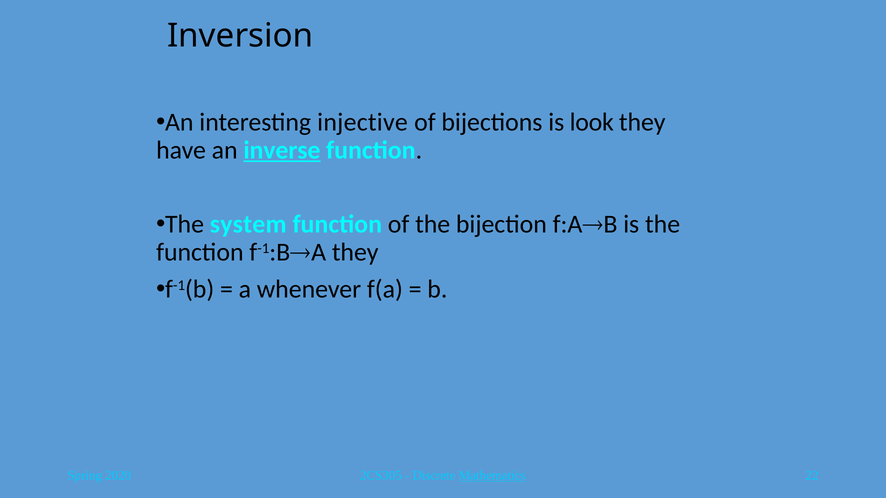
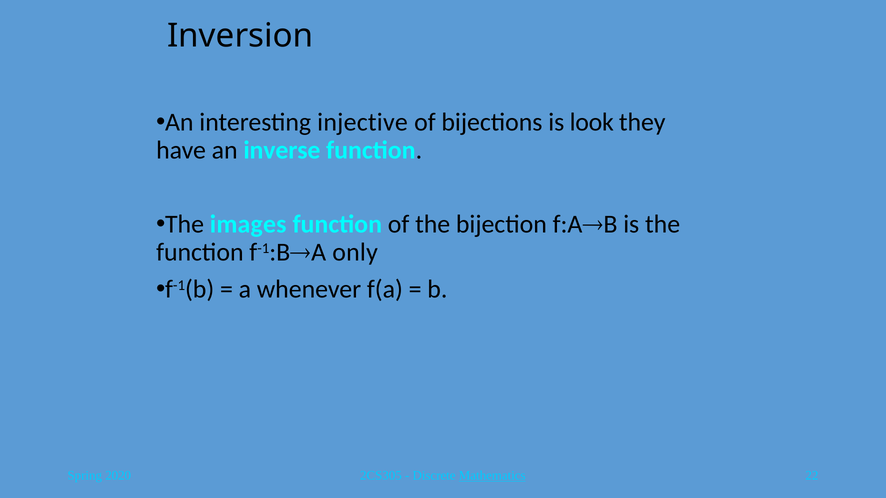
inverse underline: present -> none (282, 150)
system: system -> images (248, 225)
f-1:BA they: they -> only (355, 252)
